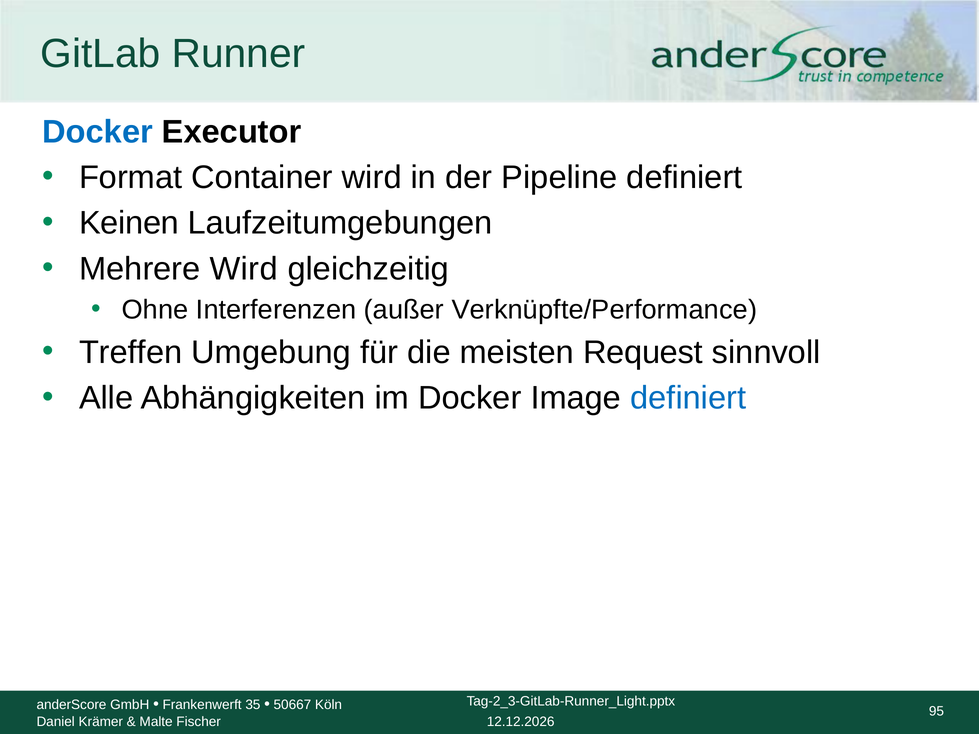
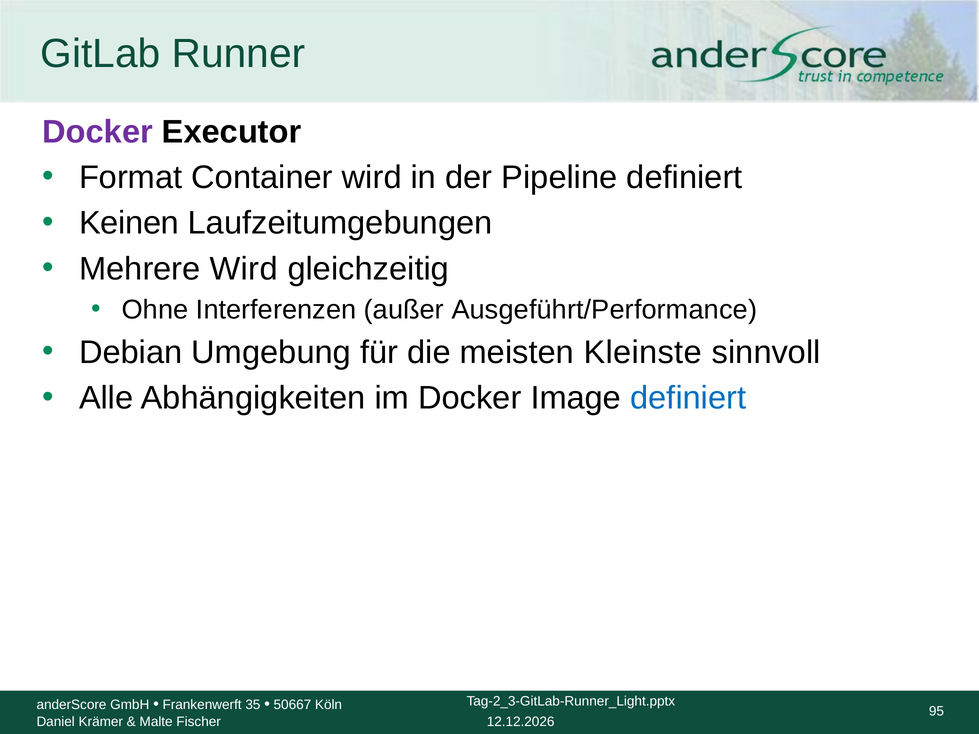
Docker colour: blue -> purple (98, 132)
Verknüpfte/Performance: Verknüpfte/Performance -> Ausgeführt/Performance (604, 310)
Treffen: Treffen -> Debian (131, 353)
Request: Request -> Kleinste (643, 353)
